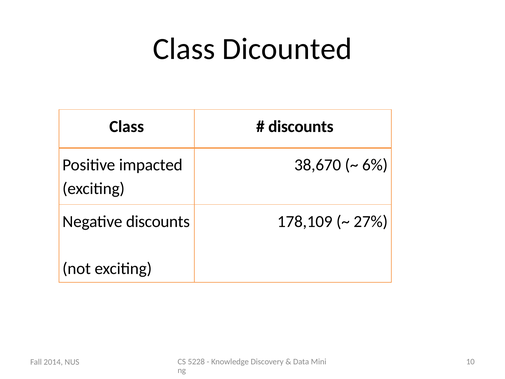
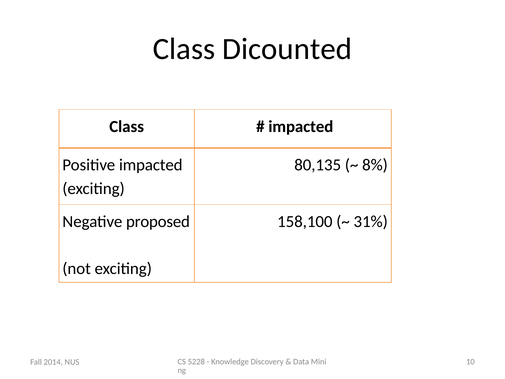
discounts: discounts -> impacted (301, 126)
38,670: 38,670 -> 80,135 (318, 165)
6%: 6% -> 8% (375, 165)
Negative discounts: discounts -> proposed (158, 221)
178,109: 178,109 -> 158,100 (305, 221)
27%: 27% -> 31% (371, 221)
